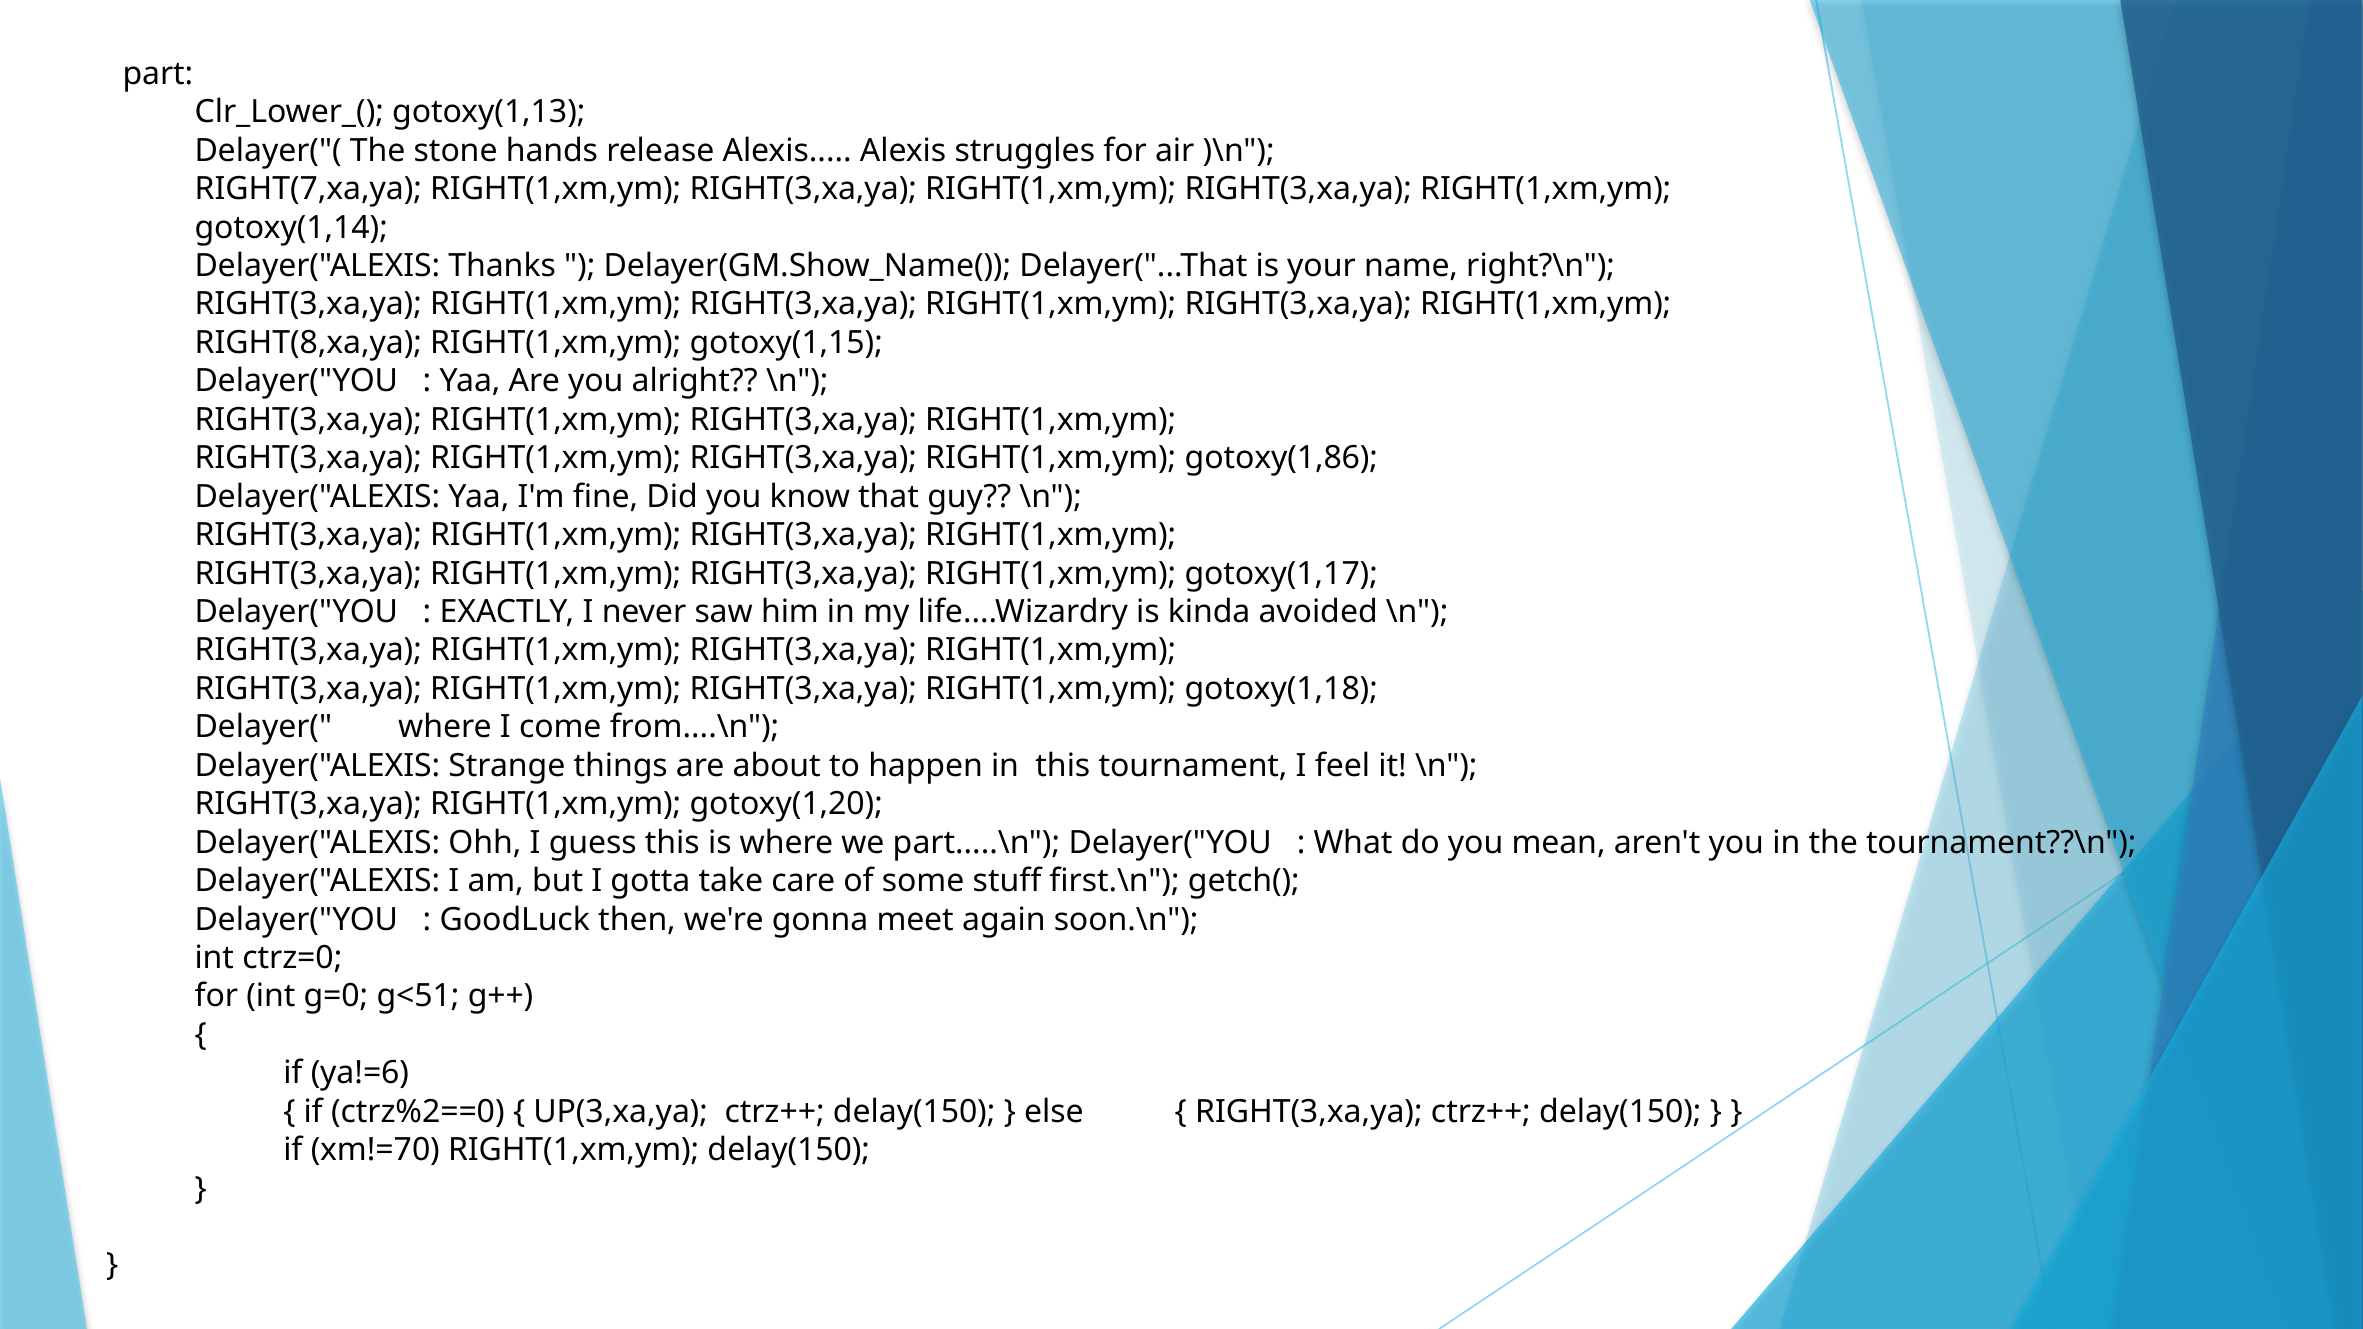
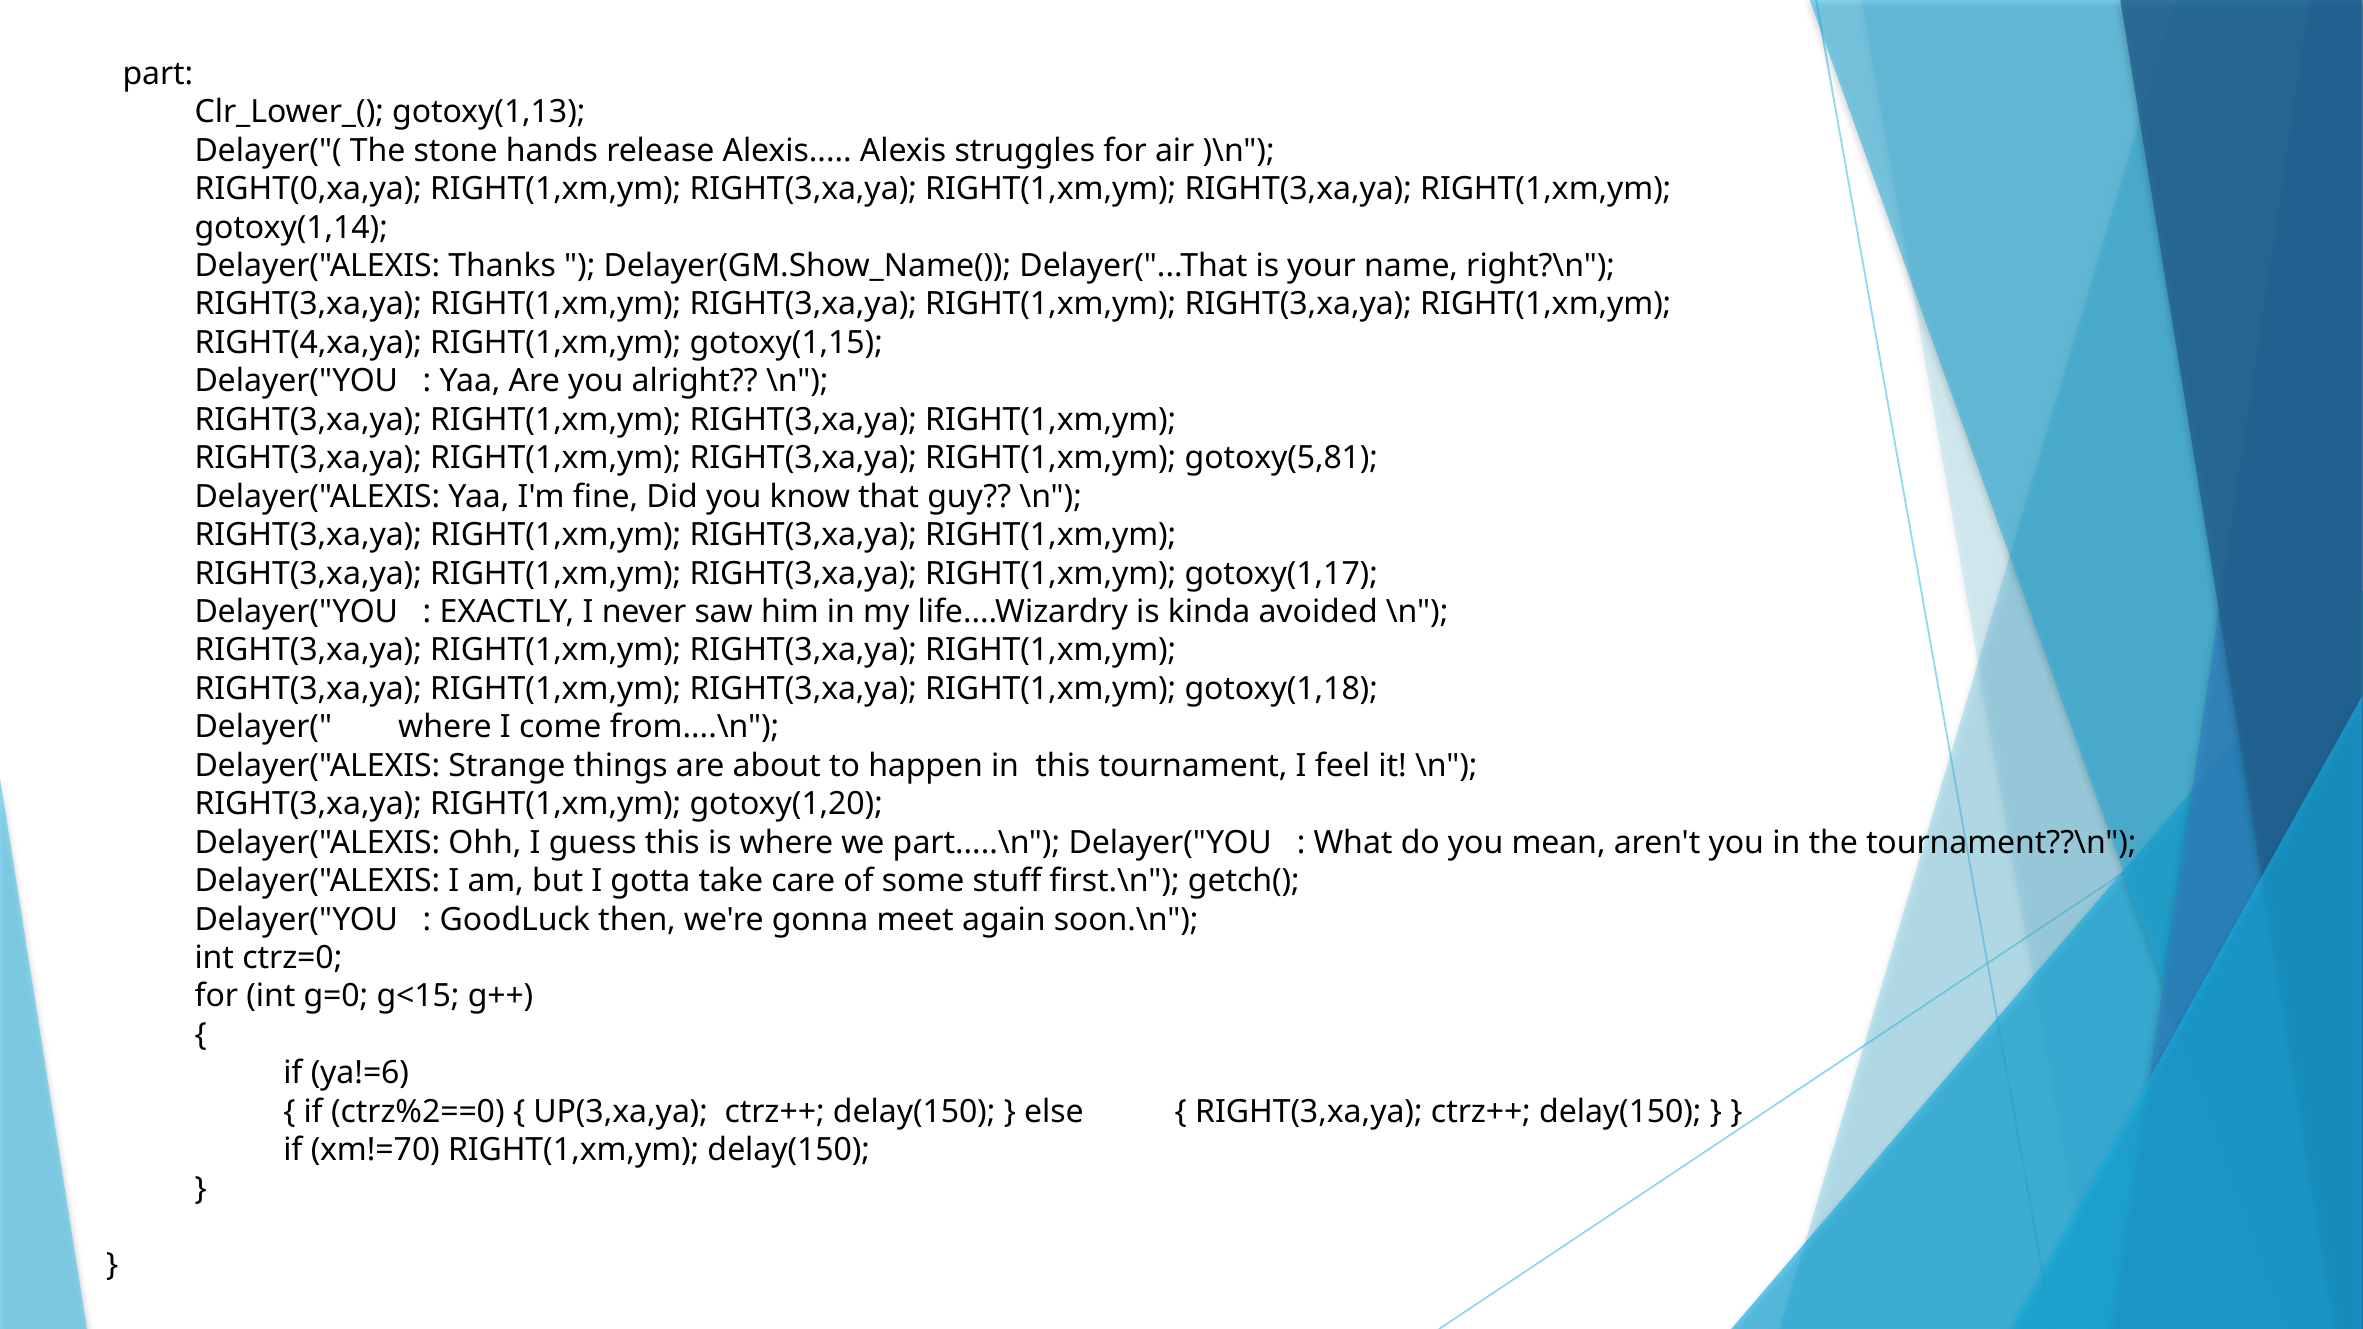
RIGHT(7,xa,ya: RIGHT(7,xa,ya -> RIGHT(0,xa,ya (308, 189)
RIGHT(8,xa,ya: RIGHT(8,xa,ya -> RIGHT(4,xa,ya (308, 343)
gotoxy(1,86: gotoxy(1,86 -> gotoxy(5,81 (1281, 458)
g<51: g<51 -> g<15 (418, 996)
